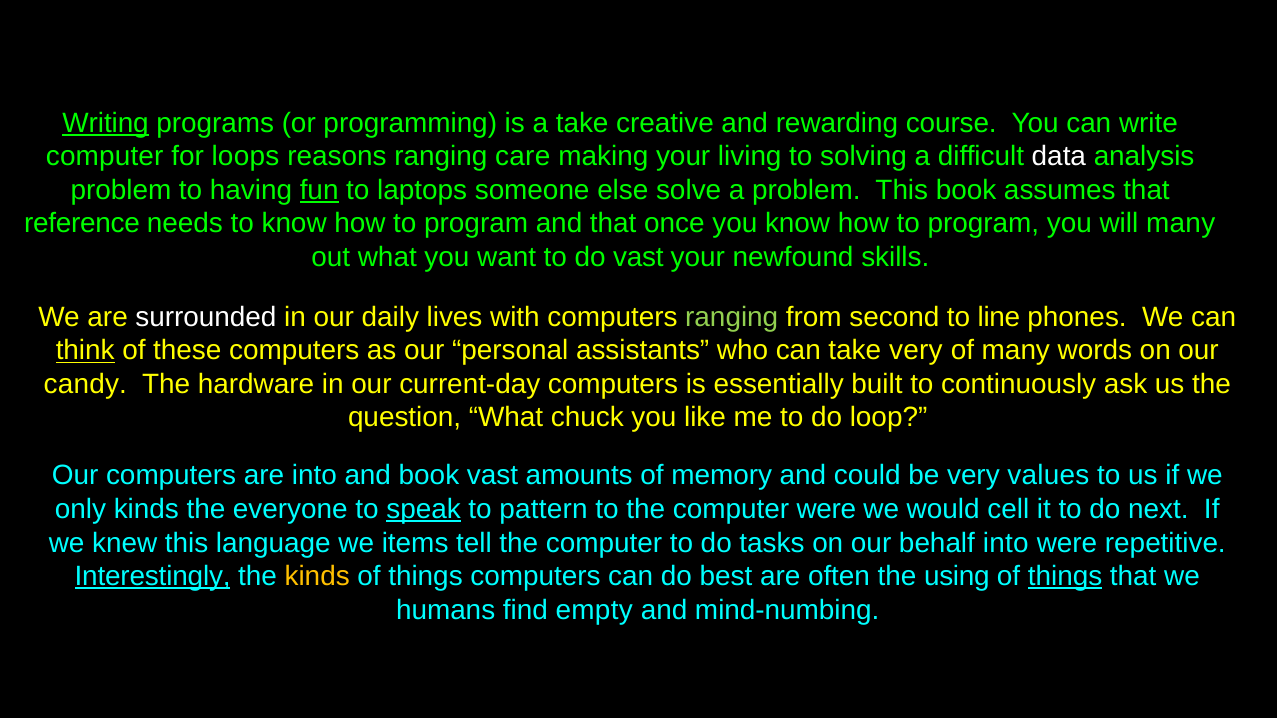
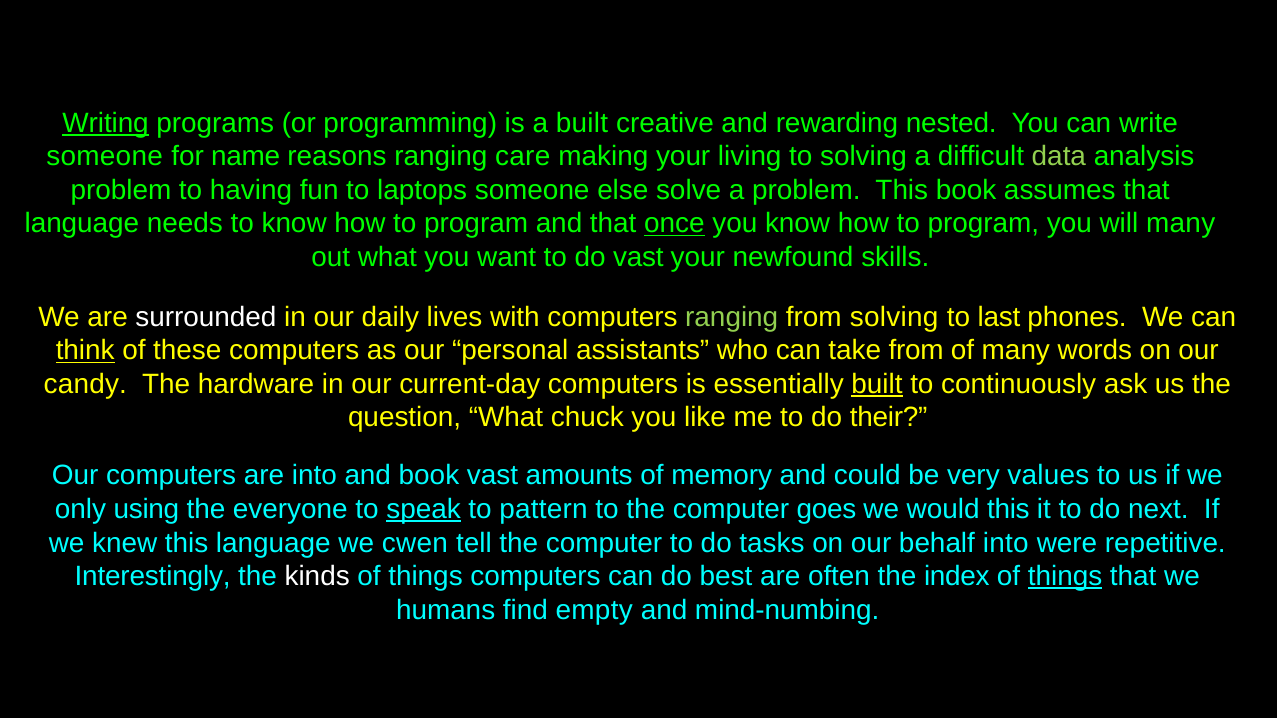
a take: take -> built (582, 123)
course: course -> nested (951, 123)
computer: computer -> someone (105, 157)
loops: loops -> name (246, 157)
data colour: white -> light green (1059, 157)
fun underline: present -> none (319, 190)
reference: reference -> language (82, 224)
once underline: none -> present (674, 224)
from second: second -> solving (894, 317)
line: line -> last (999, 317)
take very: very -> from (916, 351)
built underline: none -> present (877, 384)
loop: loop -> their (889, 418)
only kinds: kinds -> using (146, 509)
computer were: were -> goes (826, 509)
would cell: cell -> this (1008, 509)
items: items -> cwen (415, 543)
Interestingly underline: present -> none (153, 577)
kinds colour: yellow -> white (317, 577)
using: using -> index (957, 577)
